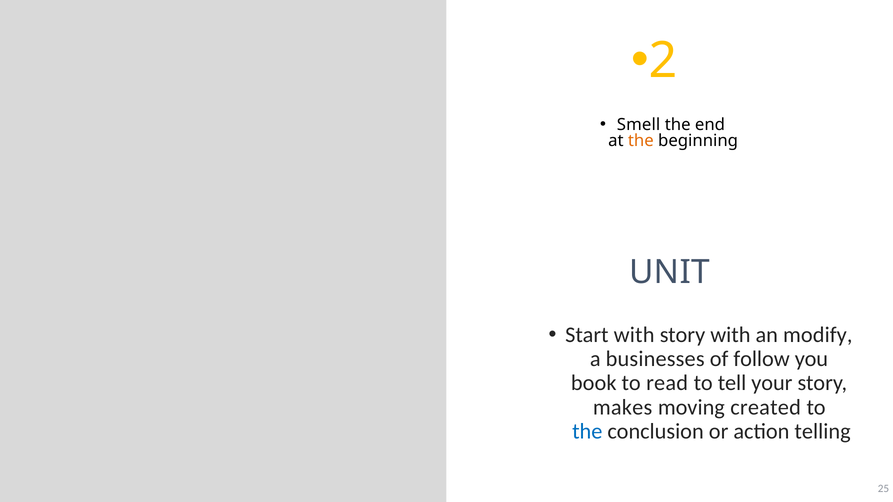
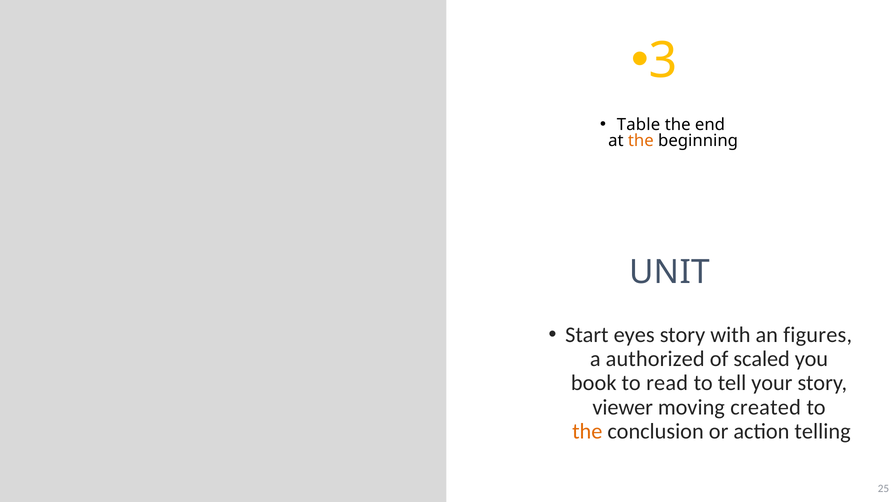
2: 2 -> 3 (663, 61)
Smell: Smell -> Table (639, 125)
Start with: with -> eyes (634, 335)
modify: modify -> figures (818, 335)
businesses: businesses -> authorized (655, 359)
follow: follow -> scaled (762, 359)
makes: makes -> viewer (623, 407)
the colour: blue -> orange (587, 432)
